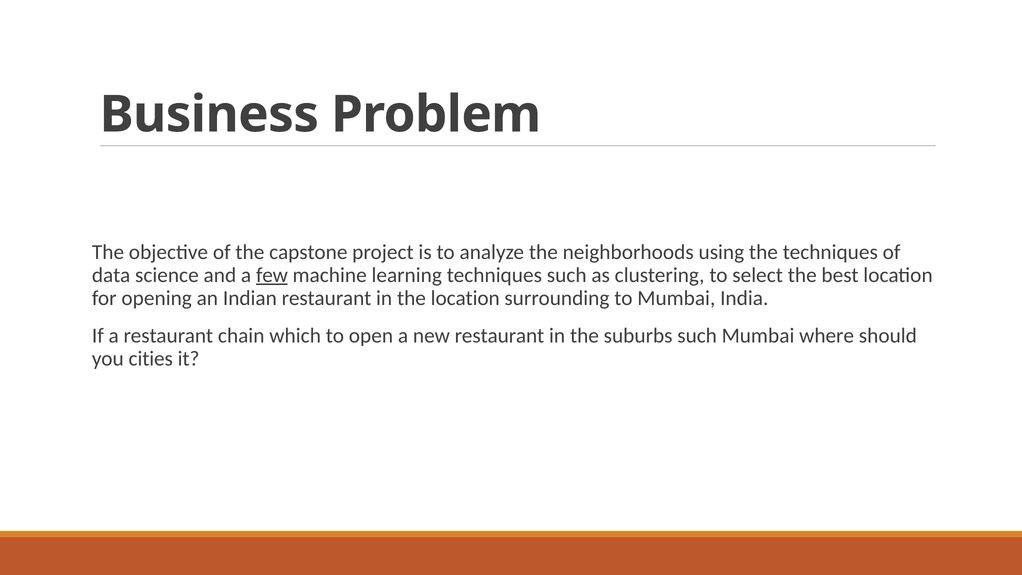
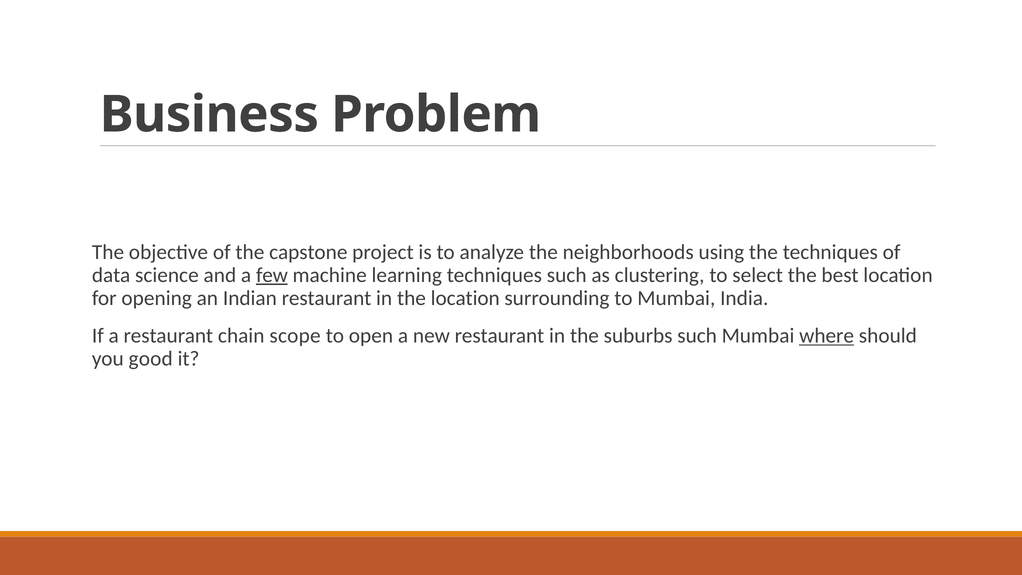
which: which -> scope (295, 336)
where underline: none -> present (827, 336)
cities: cities -> good (151, 359)
